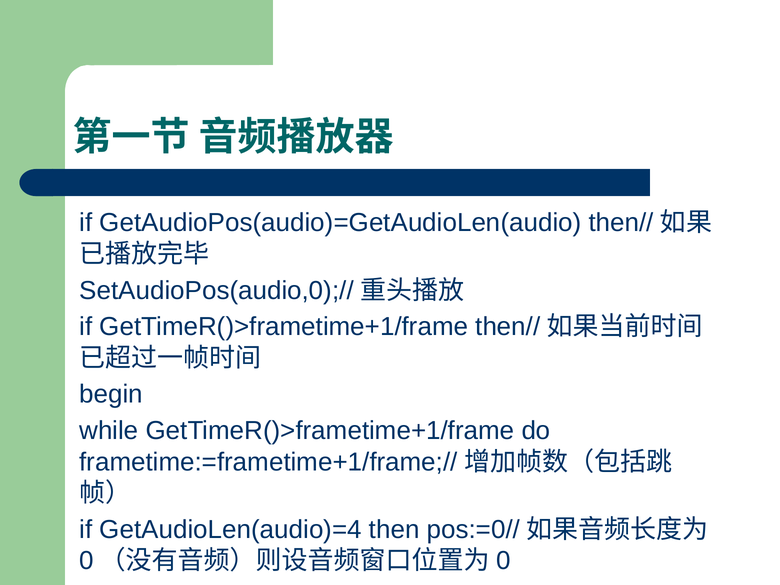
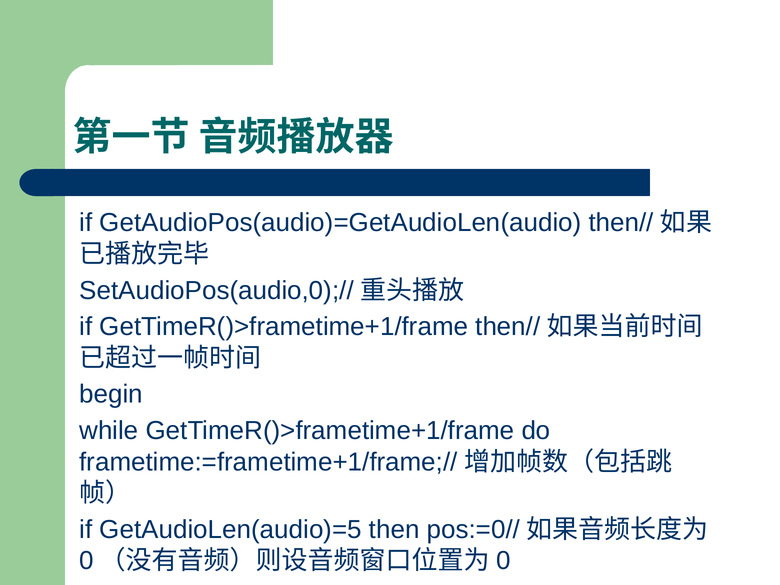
GetAudioLen(audio)=4: GetAudioLen(audio)=4 -> GetAudioLen(audio)=5 (231, 530)
